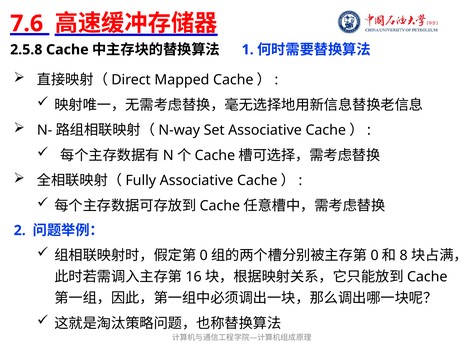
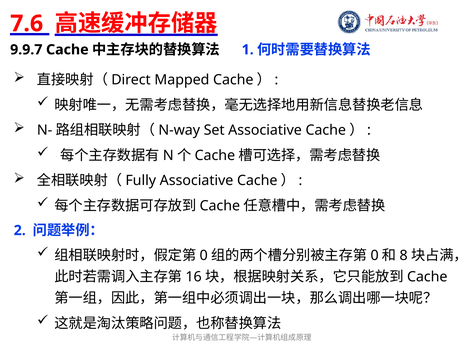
2.5.8: 2.5.8 -> 9.9.7 (26, 50)
